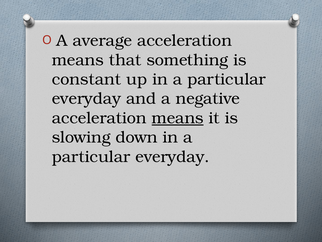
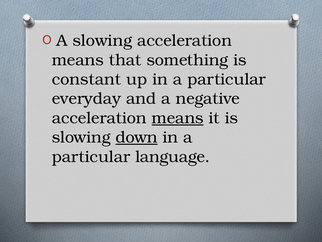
A average: average -> slowing (102, 41)
down underline: none -> present (137, 137)
everyday: everyday -> language (173, 156)
